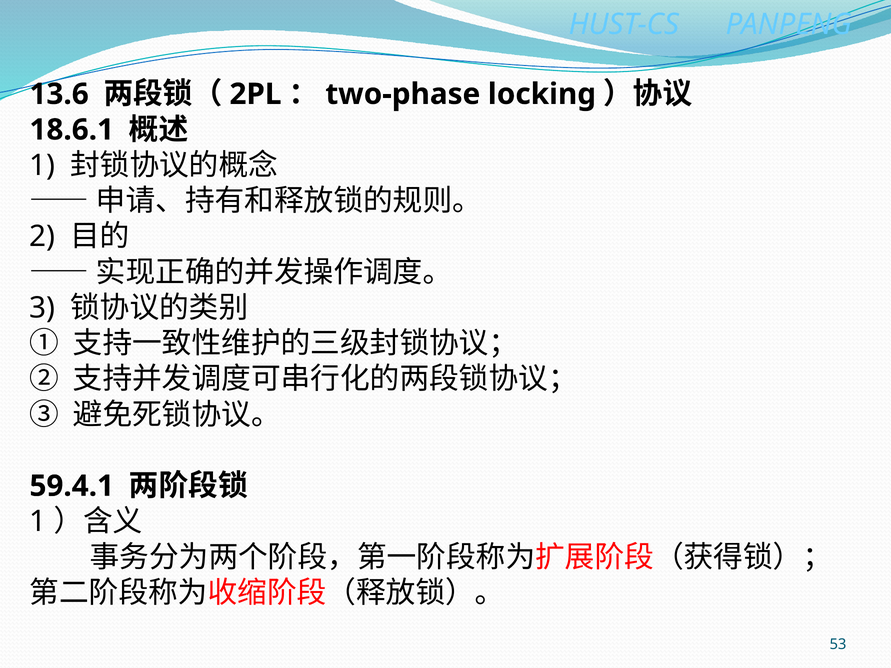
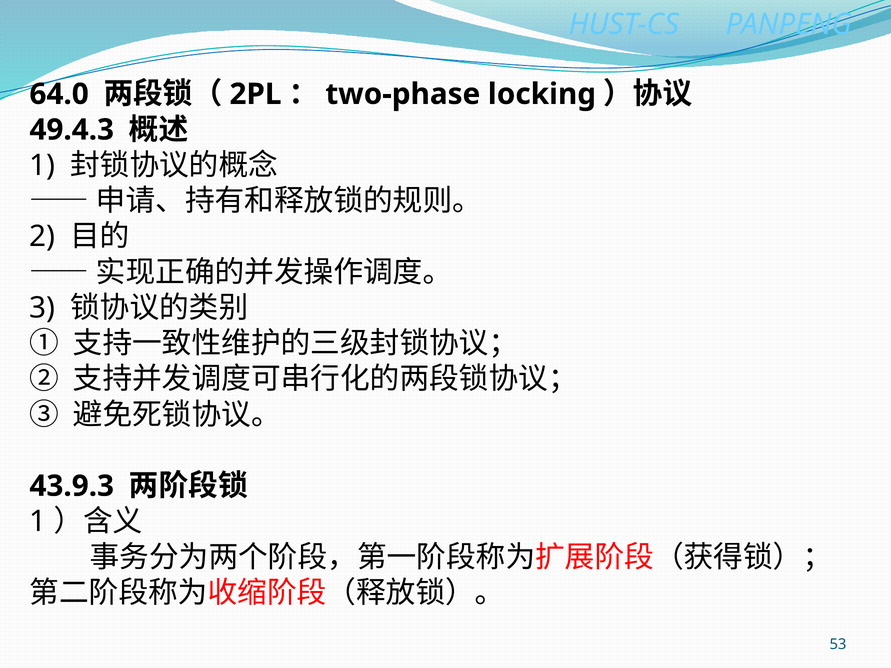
13.6: 13.6 -> 64.0 (59, 94)
18.6.1: 18.6.1 -> 49.4.3 (72, 130)
59.4.1: 59.4.1 -> 43.9.3 (72, 486)
